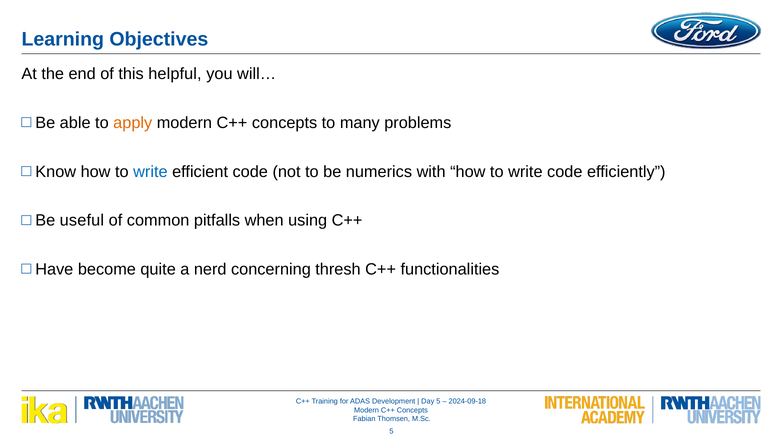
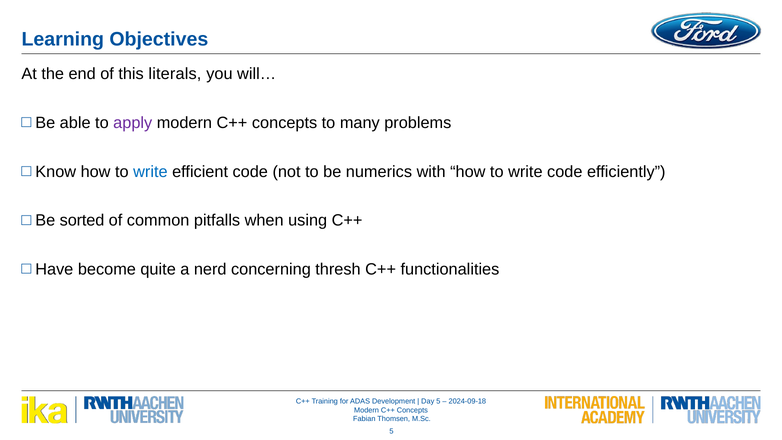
helpful: helpful -> literals (175, 74)
apply colour: orange -> purple (133, 123)
useful: useful -> sorted (82, 221)
